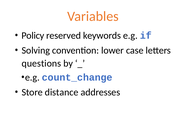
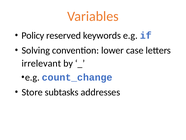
questions: questions -> irrelevant (41, 63)
distance: distance -> subtasks (62, 92)
